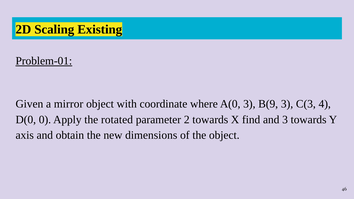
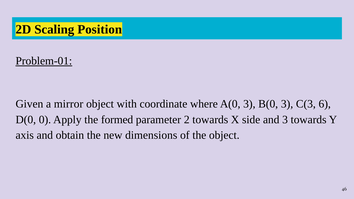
Existing: Existing -> Position (100, 29)
B(9: B(9 -> B(0 (268, 104)
4: 4 -> 6 (325, 104)
rotated: rotated -> formed (117, 120)
find: find -> side (251, 120)
